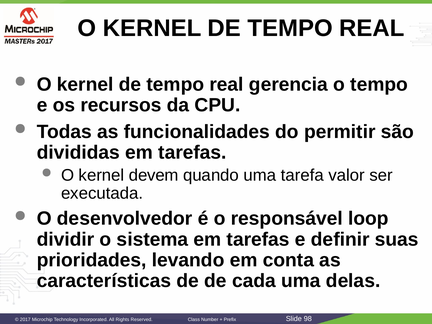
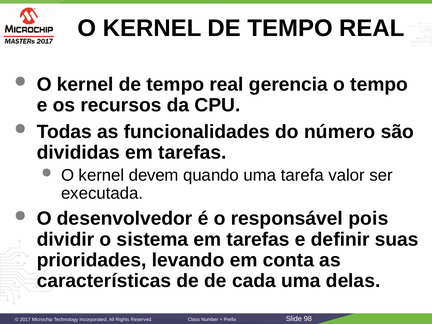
permitir: permitir -> número (340, 132)
loop: loop -> pois (368, 219)
